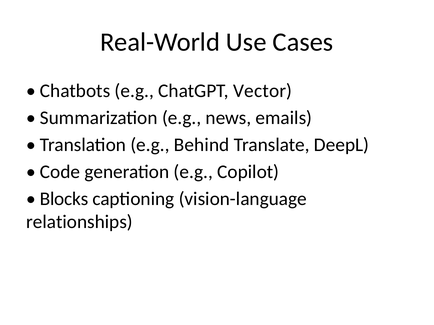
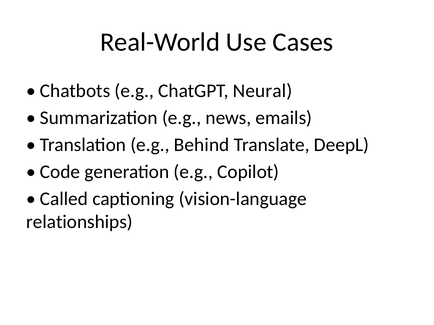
Vector: Vector -> Neural (263, 91)
Blocks: Blocks -> Called (64, 199)
